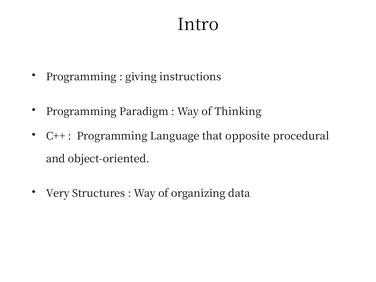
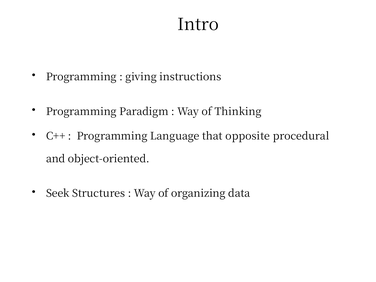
Very: Very -> Seek (58, 194)
